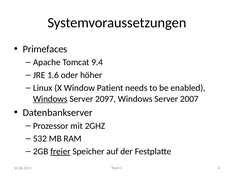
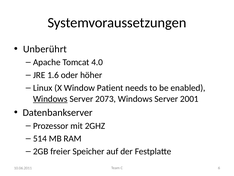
Primefaces: Primefaces -> Unberührt (45, 49)
9.4: 9.4 -> 4.0 (97, 62)
2097: 2097 -> 2073 (106, 99)
2007: 2007 -> 2001 (189, 99)
532: 532 -> 514 (40, 138)
freier underline: present -> none (60, 151)
